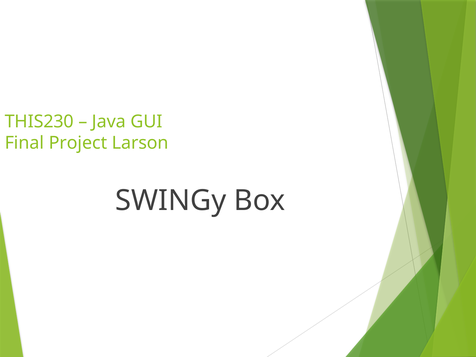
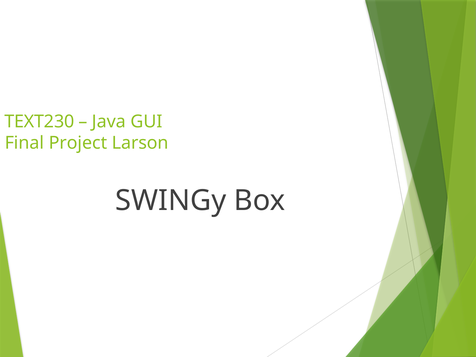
THIS230: THIS230 -> TEXT230 (39, 121)
